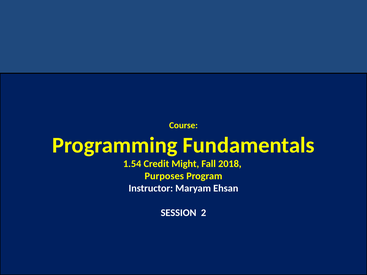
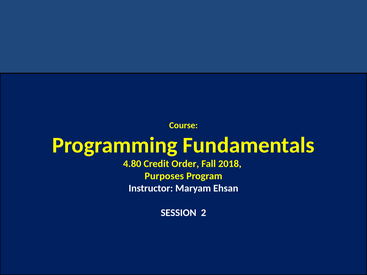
1.54: 1.54 -> 4.80 (132, 164)
Might: Might -> Order (185, 164)
